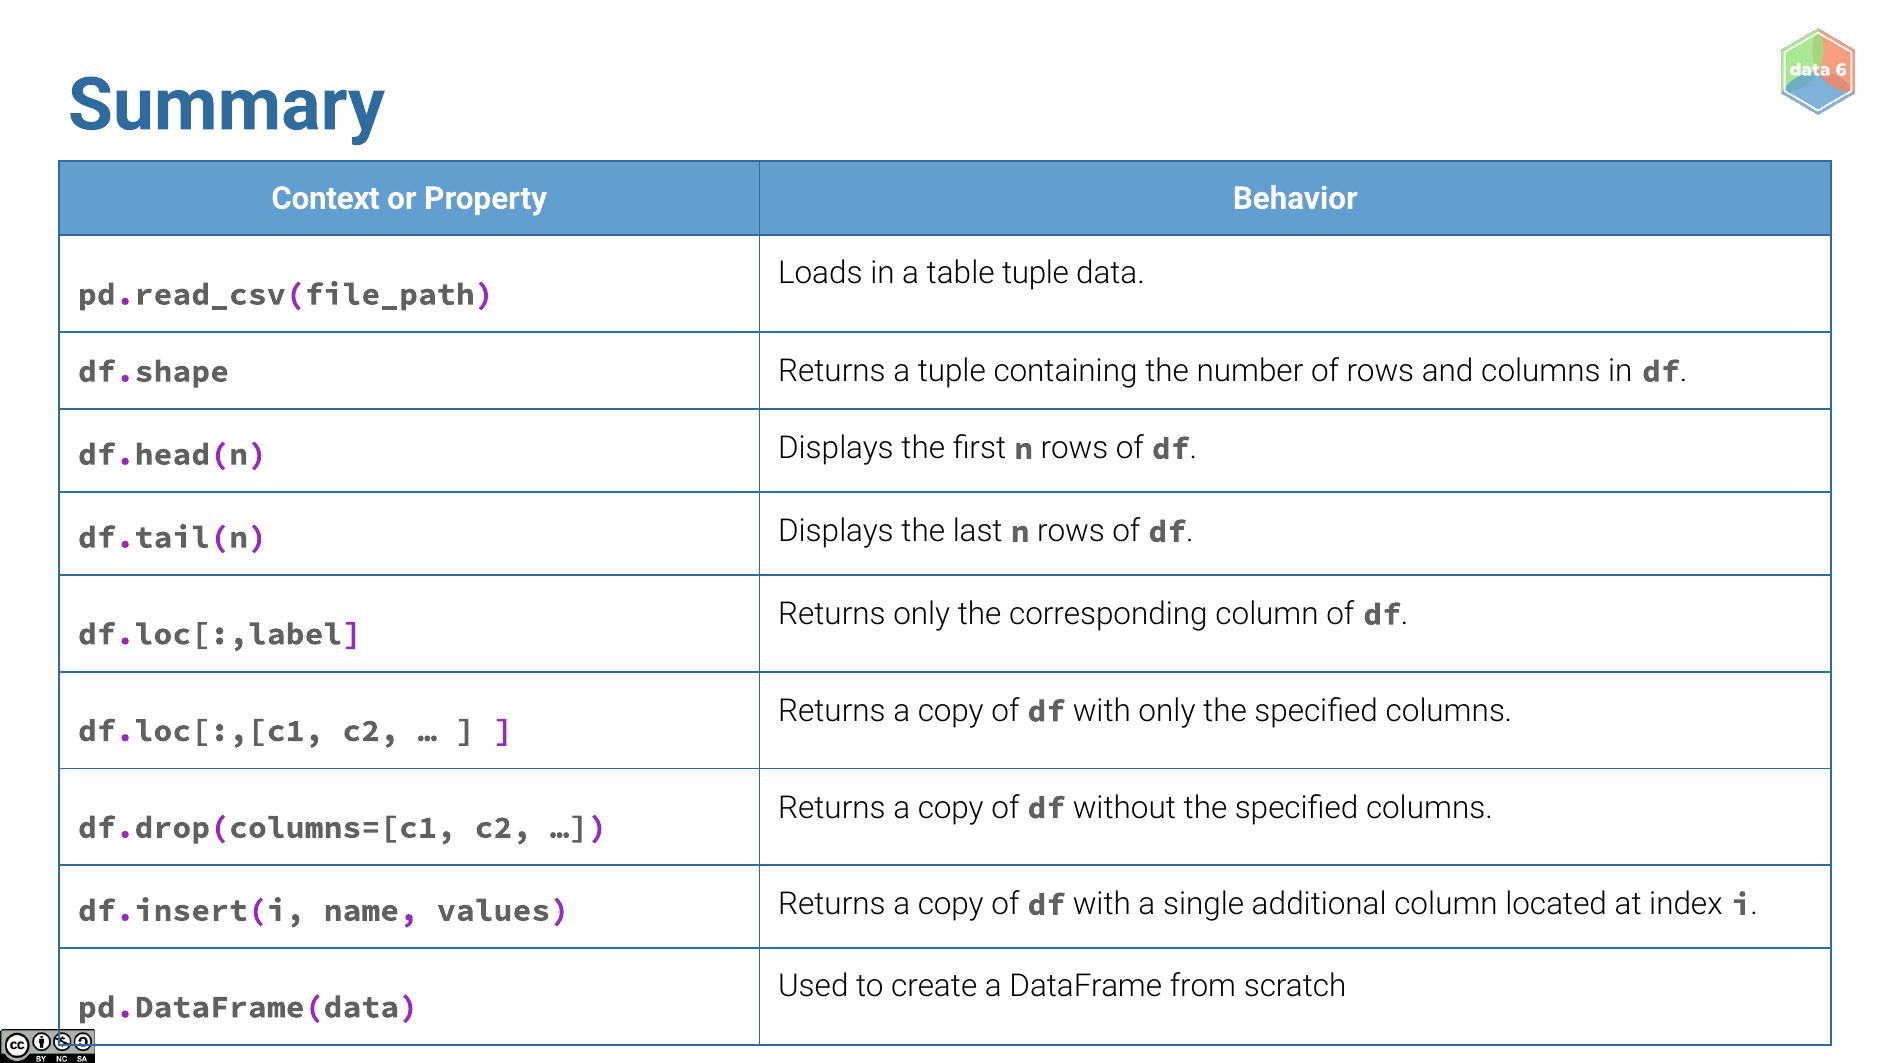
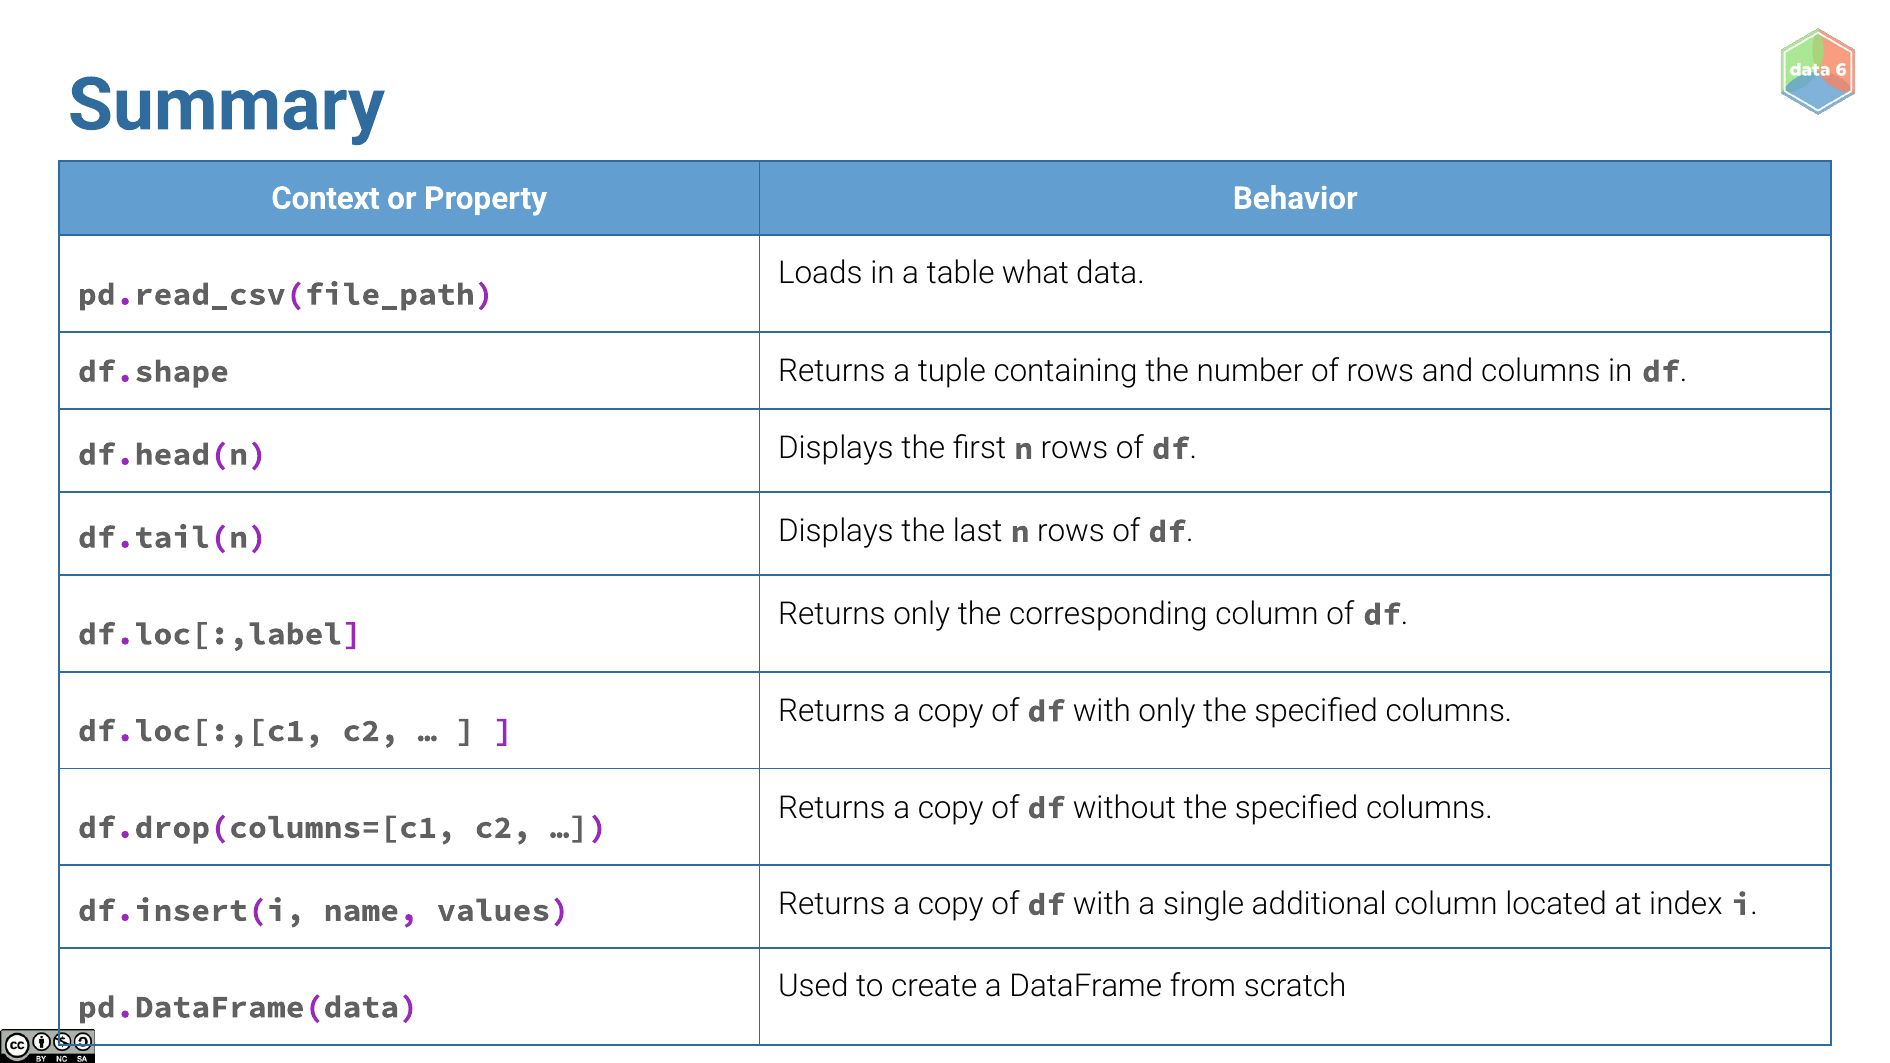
table tuple: tuple -> what (1036, 273)
